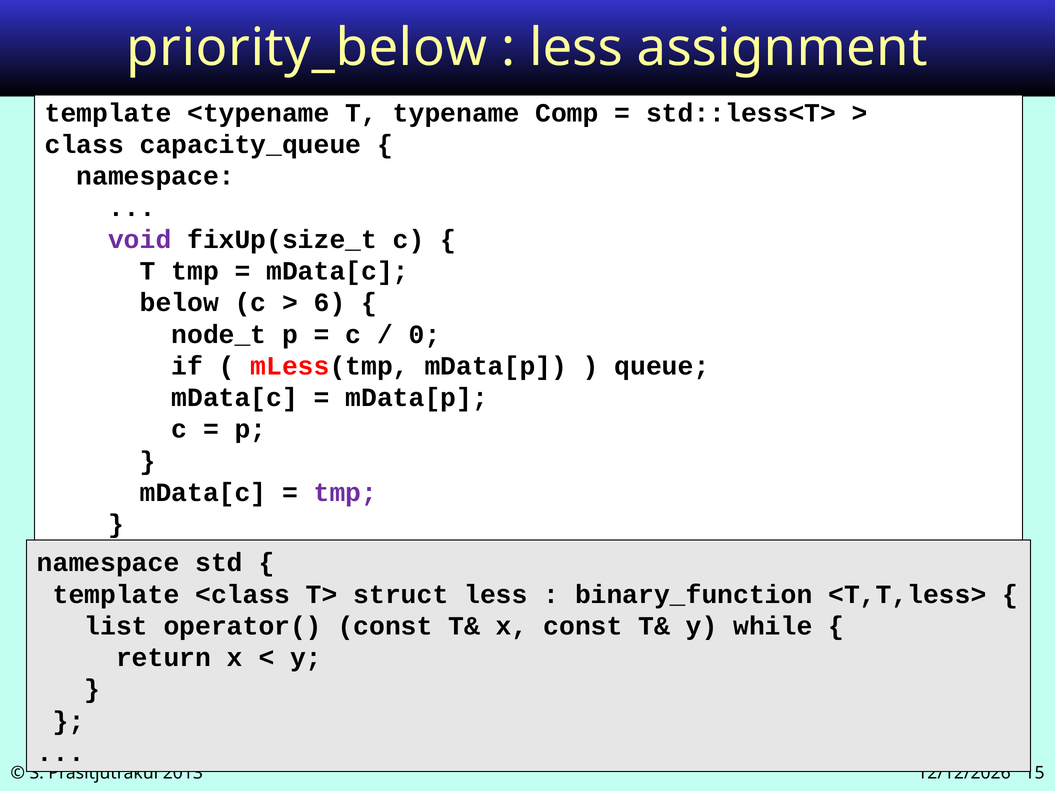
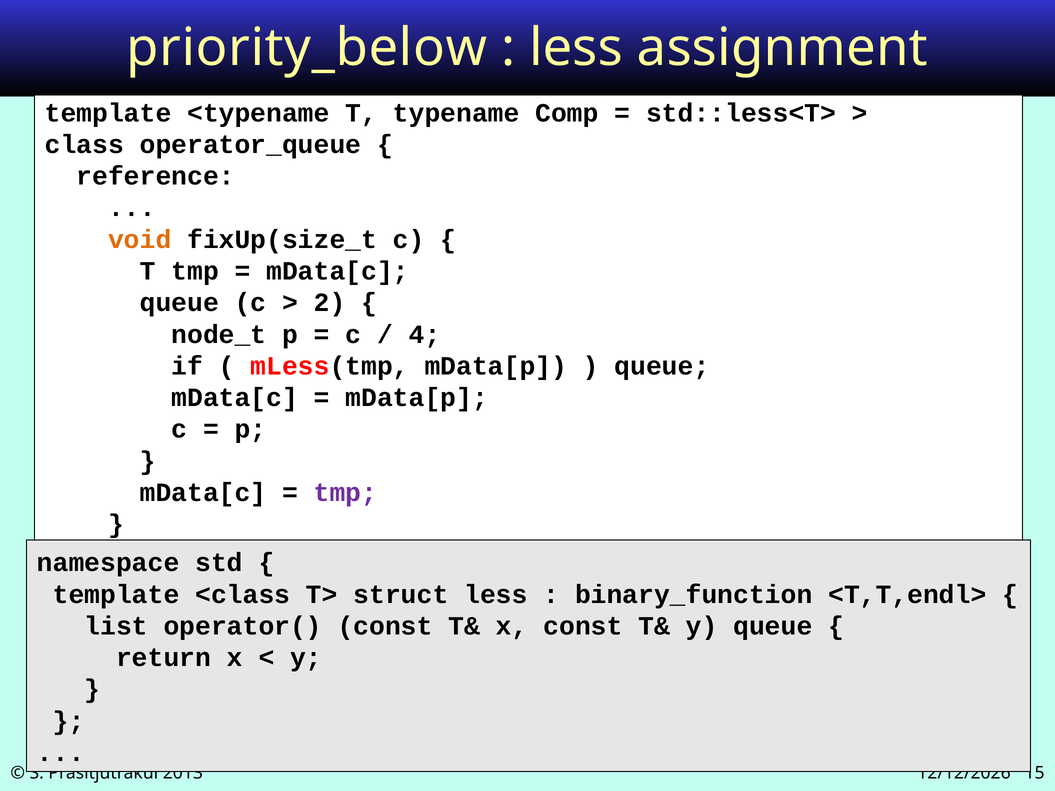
capacity_queue: capacity_queue -> operator_queue (250, 145)
namespace: namespace -> reference (156, 176)
void colour: purple -> orange (140, 240)
below: below -> queue (179, 303)
6: 6 -> 2 (330, 303)
0: 0 -> 4 (425, 334)
<T,T,less>: <T,T,less> -> <T,T,endl> (907, 595)
y while: while -> queue (773, 626)
